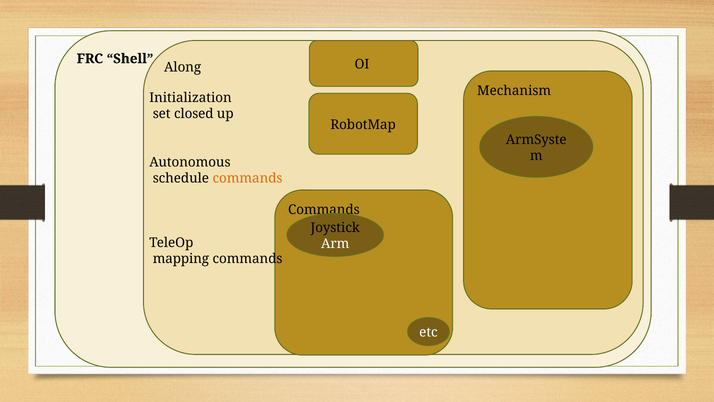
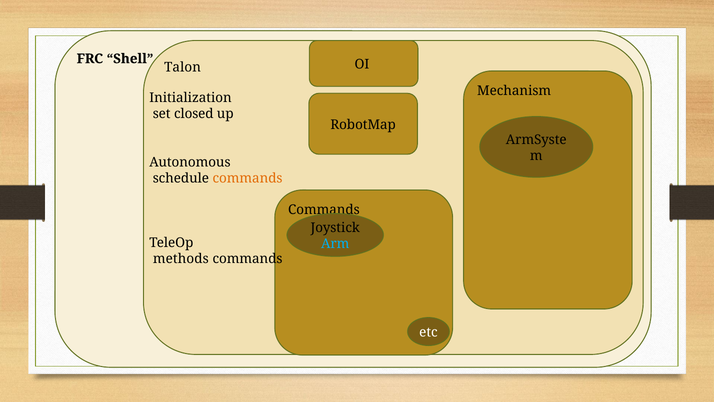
Along: Along -> Talon (183, 67)
Arm colour: white -> light blue (335, 244)
mapping: mapping -> methods (181, 259)
